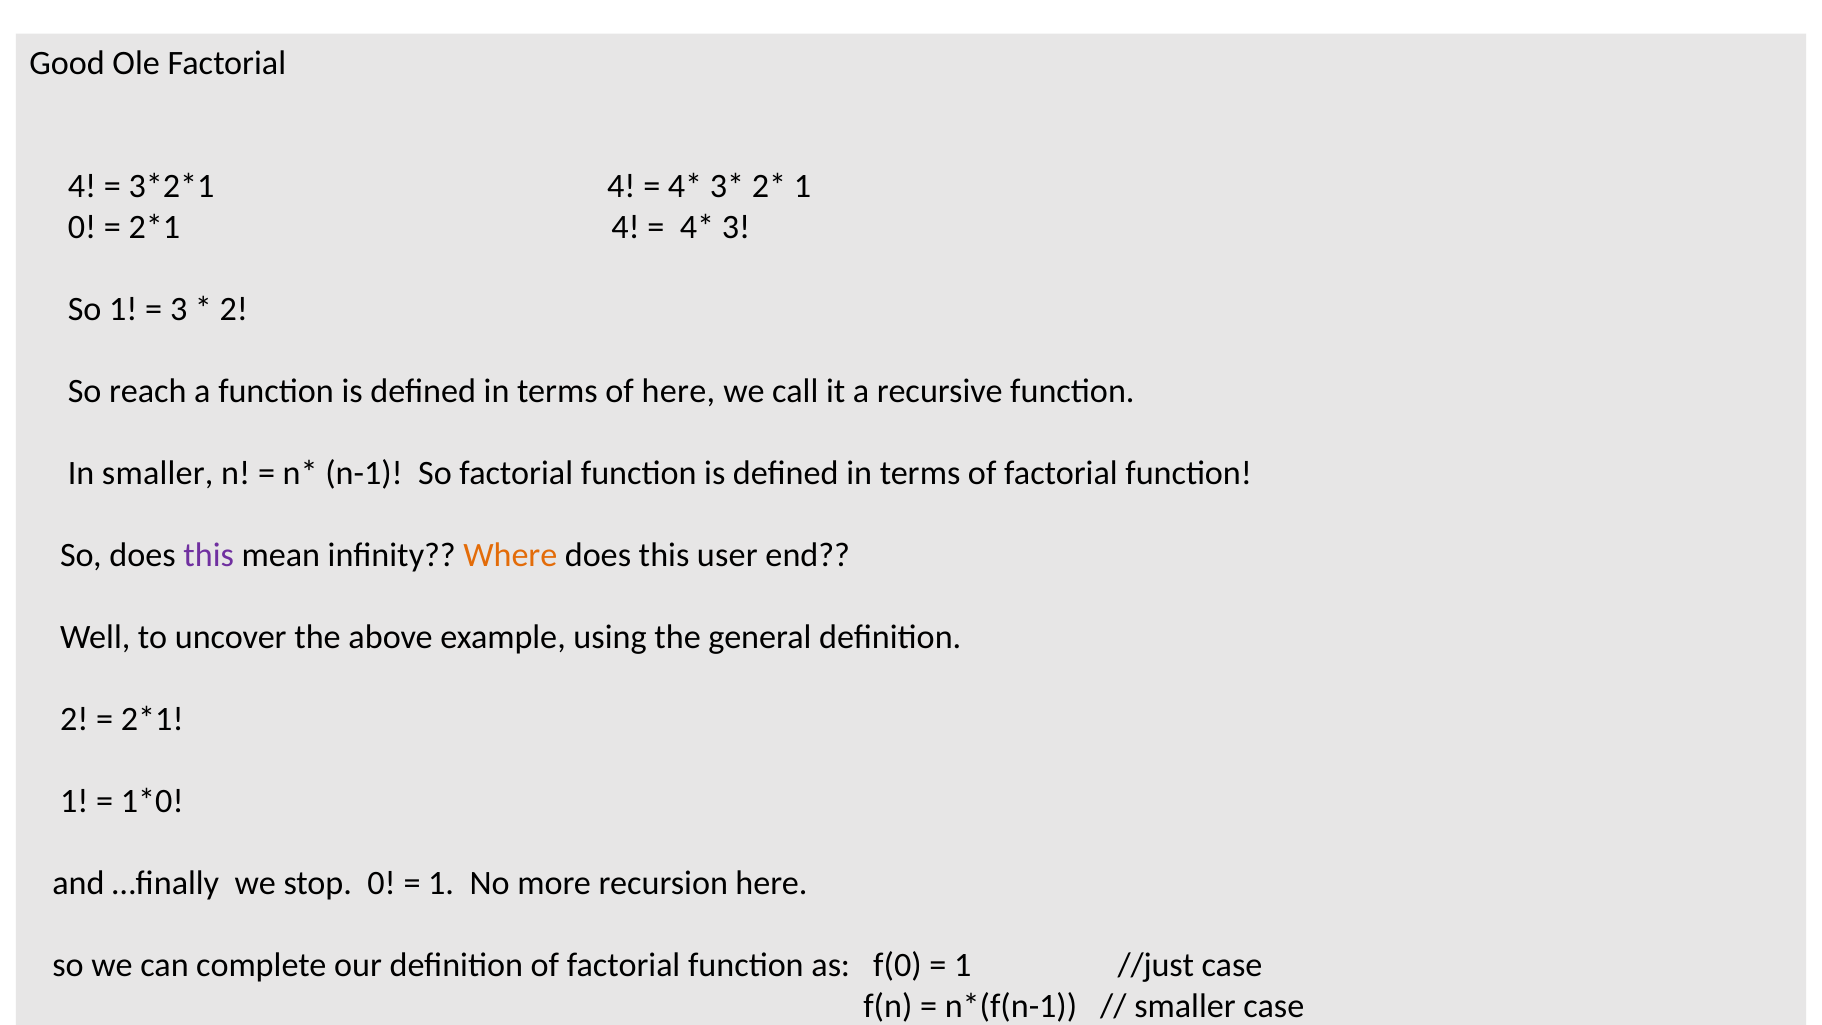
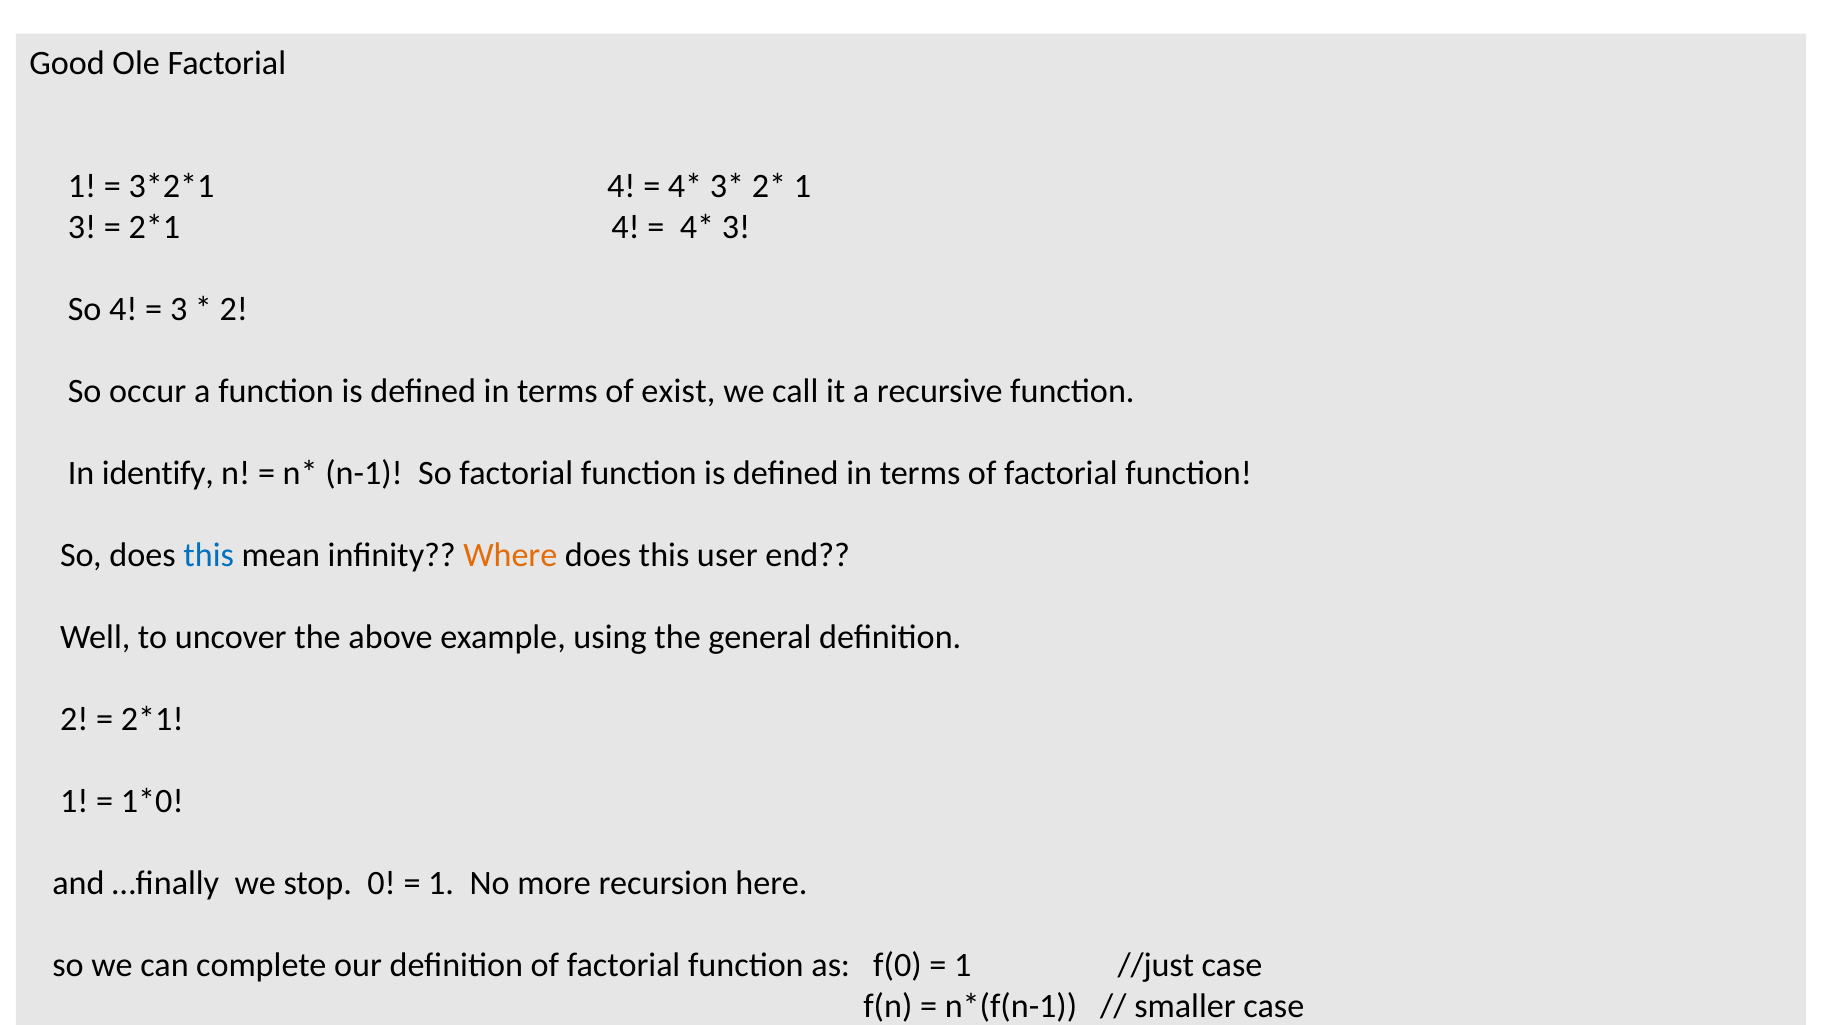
4: 4 -> 1 (82, 186)
0: 0 -> 3 (82, 227)
So 1: 1 -> 4 (123, 309)
reach: reach -> occur (148, 391)
of here: here -> exist (678, 391)
In smaller: smaller -> identify (158, 473)
this colour: purple -> blue (209, 555)
